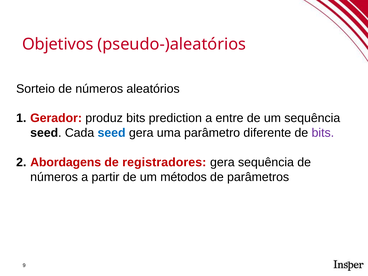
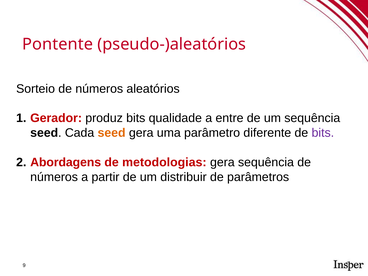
Objetivos: Objetivos -> Pontente (58, 44)
prediction: prediction -> qualidade (175, 118)
seed colour: blue -> orange (112, 133)
registradores: registradores -> metodologias (164, 162)
métodos: métodos -> distribuir (184, 177)
